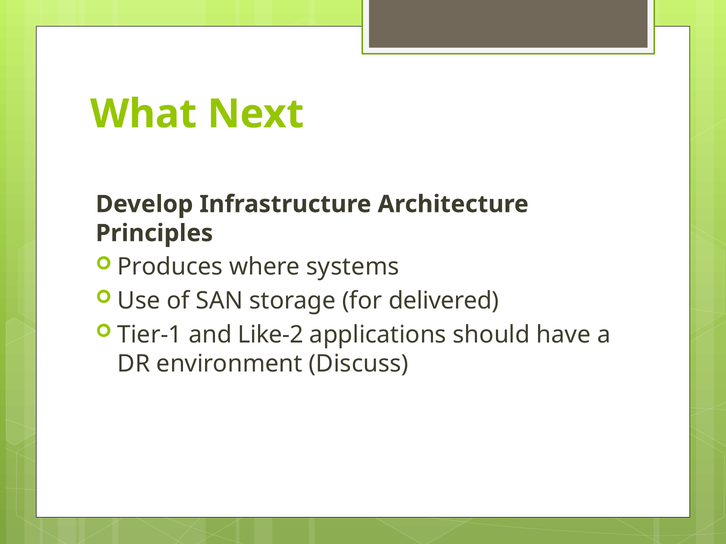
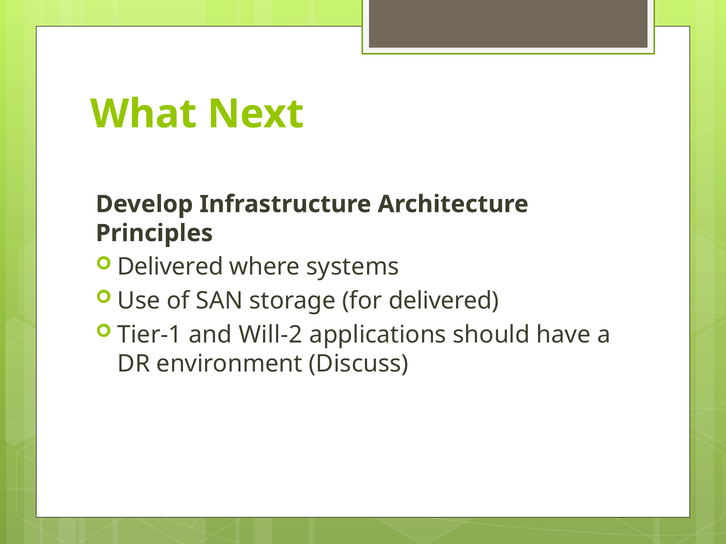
Produces: Produces -> Delivered (170, 267)
Like-2: Like-2 -> Will-2 (271, 335)
